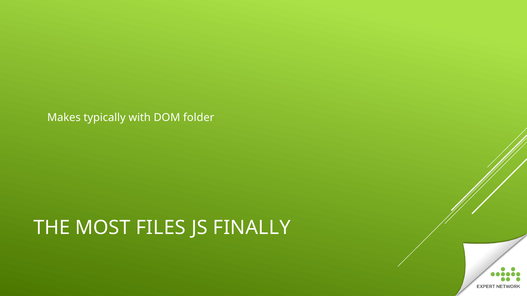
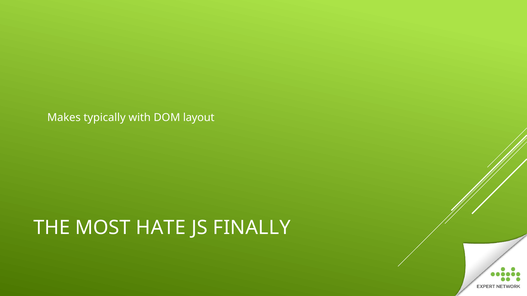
folder: folder -> layout (199, 118)
FILES: FILES -> HATE (161, 228)
